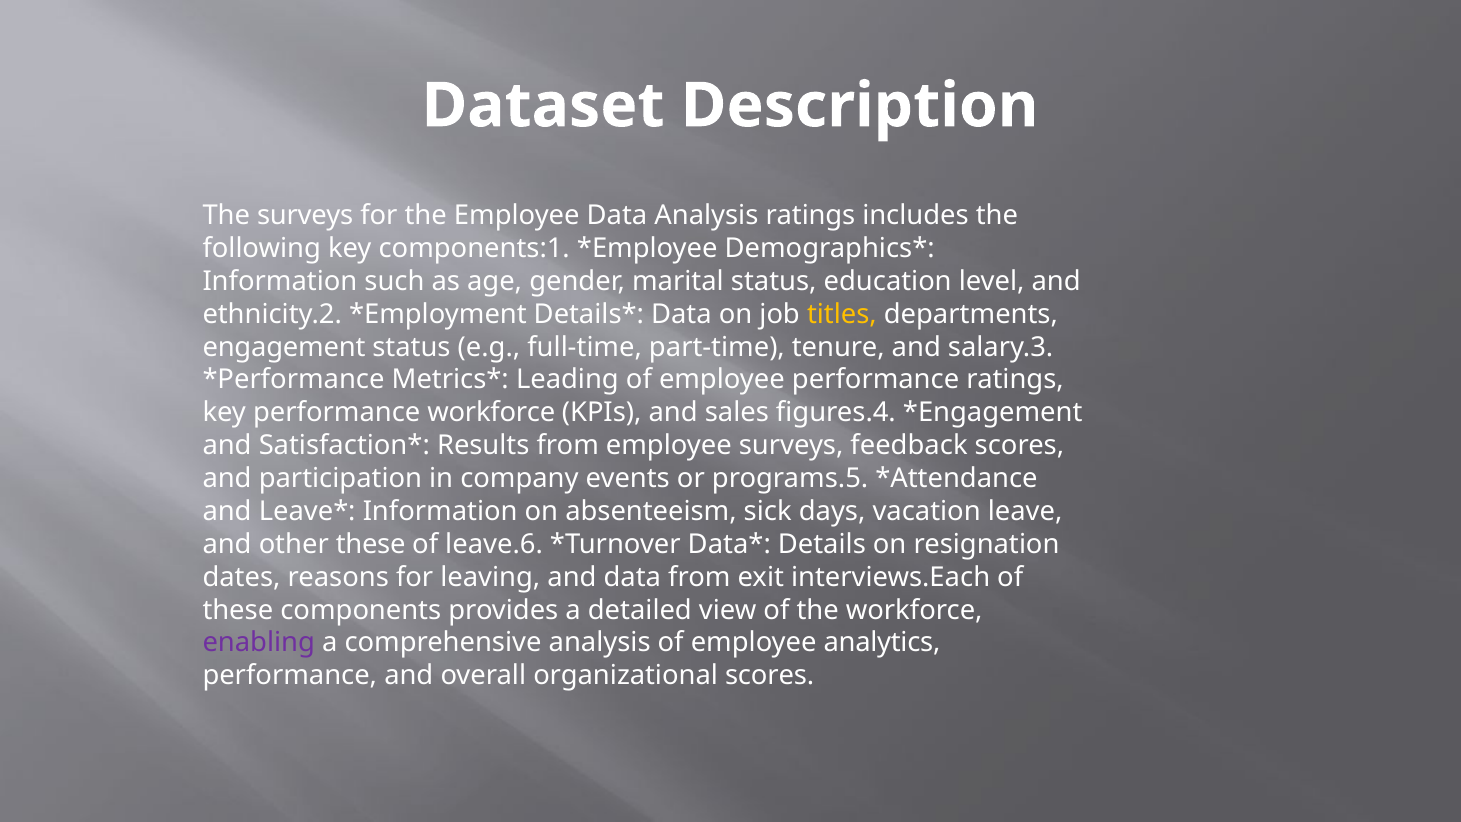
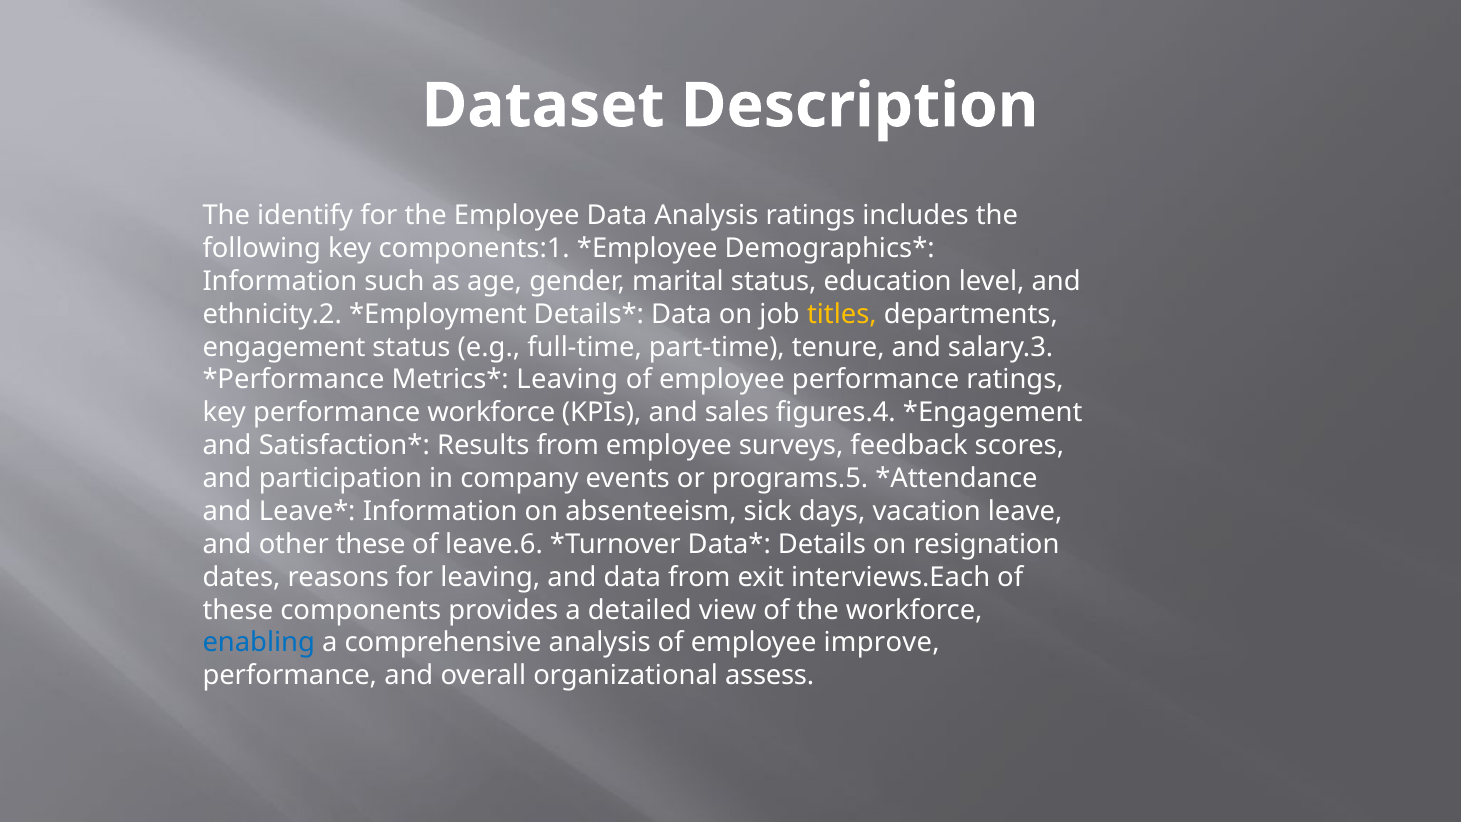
The surveys: surveys -> identify (305, 215)
Leading: Leading -> Leaving (567, 380)
enabling colour: purple -> blue (259, 643)
analytics: analytics -> improve (882, 643)
organizational scores: scores -> assess (770, 676)
